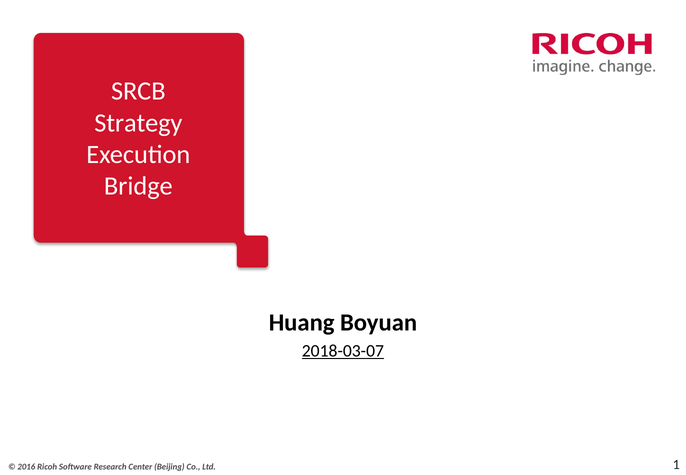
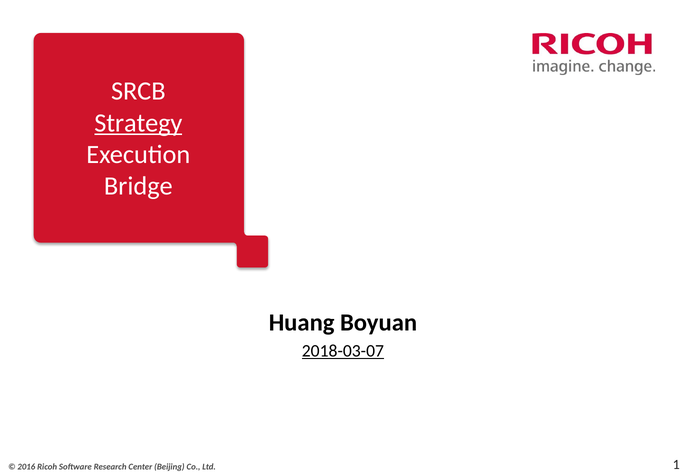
Strategy underline: none -> present (138, 123)
